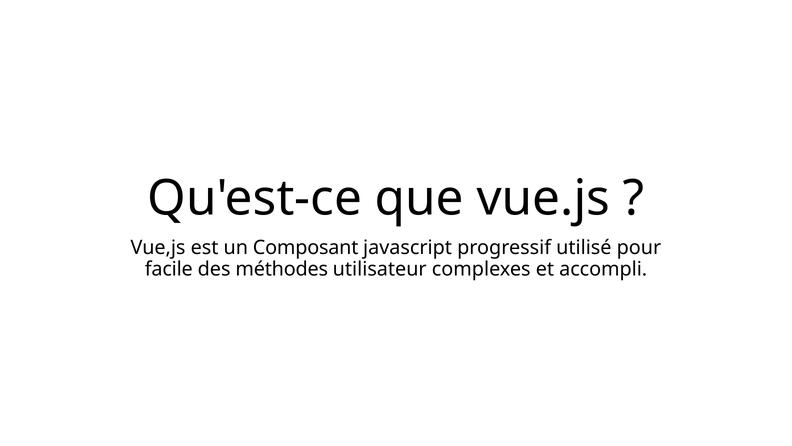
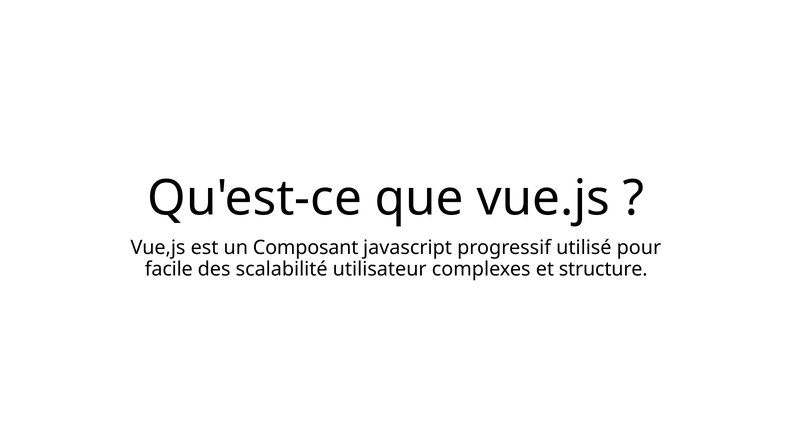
méthodes: méthodes -> scalabilité (282, 269)
accompli: accompli -> structure (603, 269)
